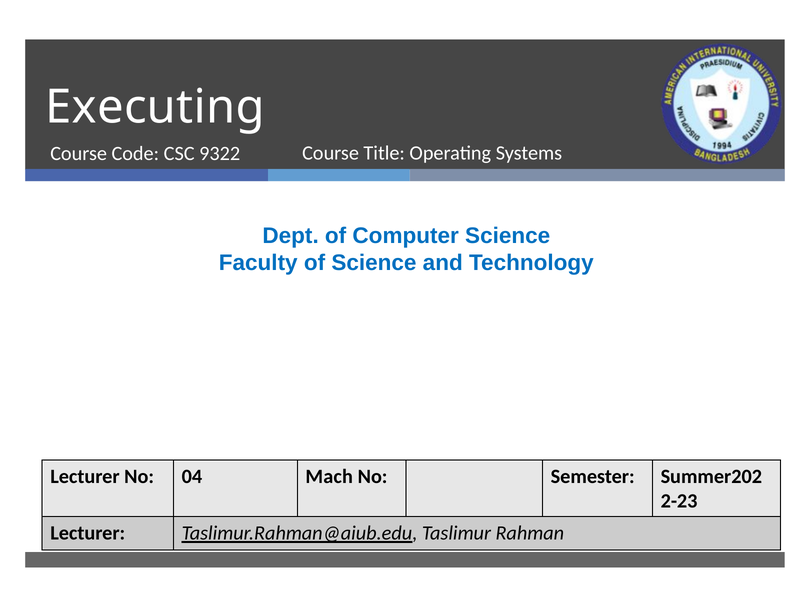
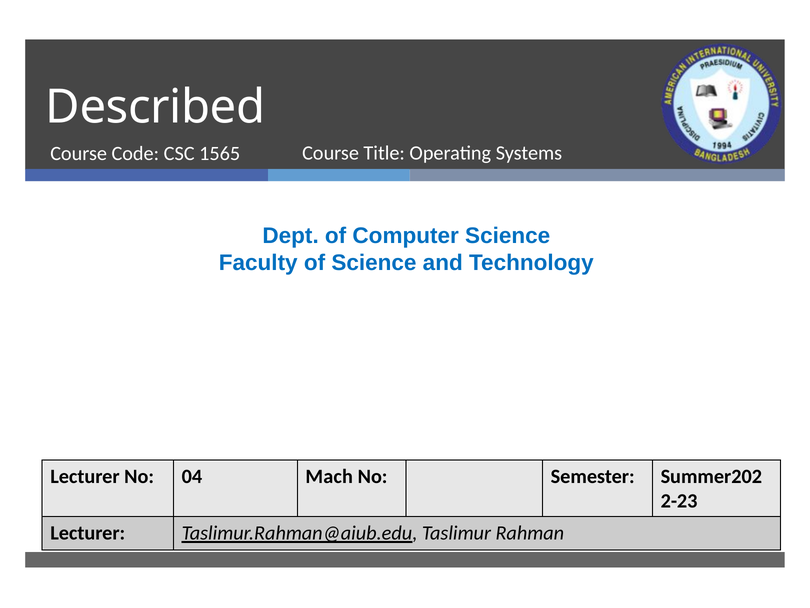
Executing: Executing -> Described (155, 107)
9322: 9322 -> 1565 (220, 153)
